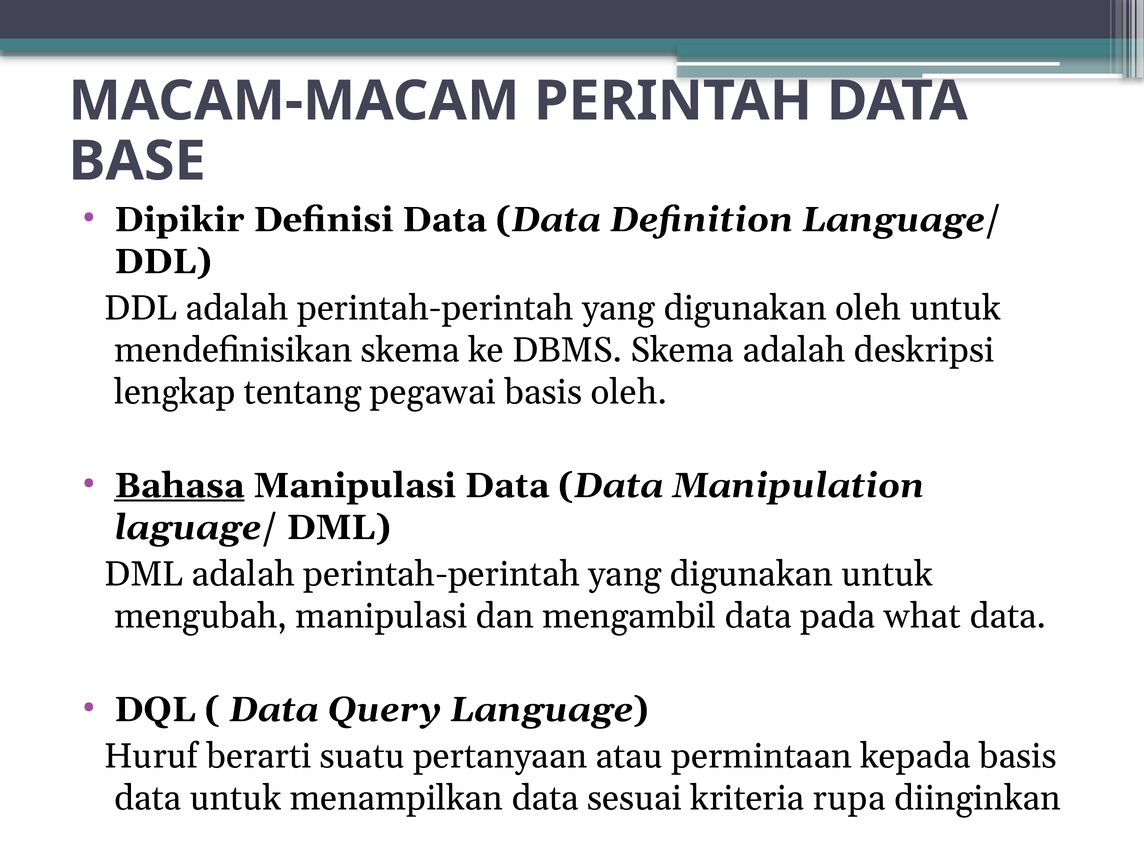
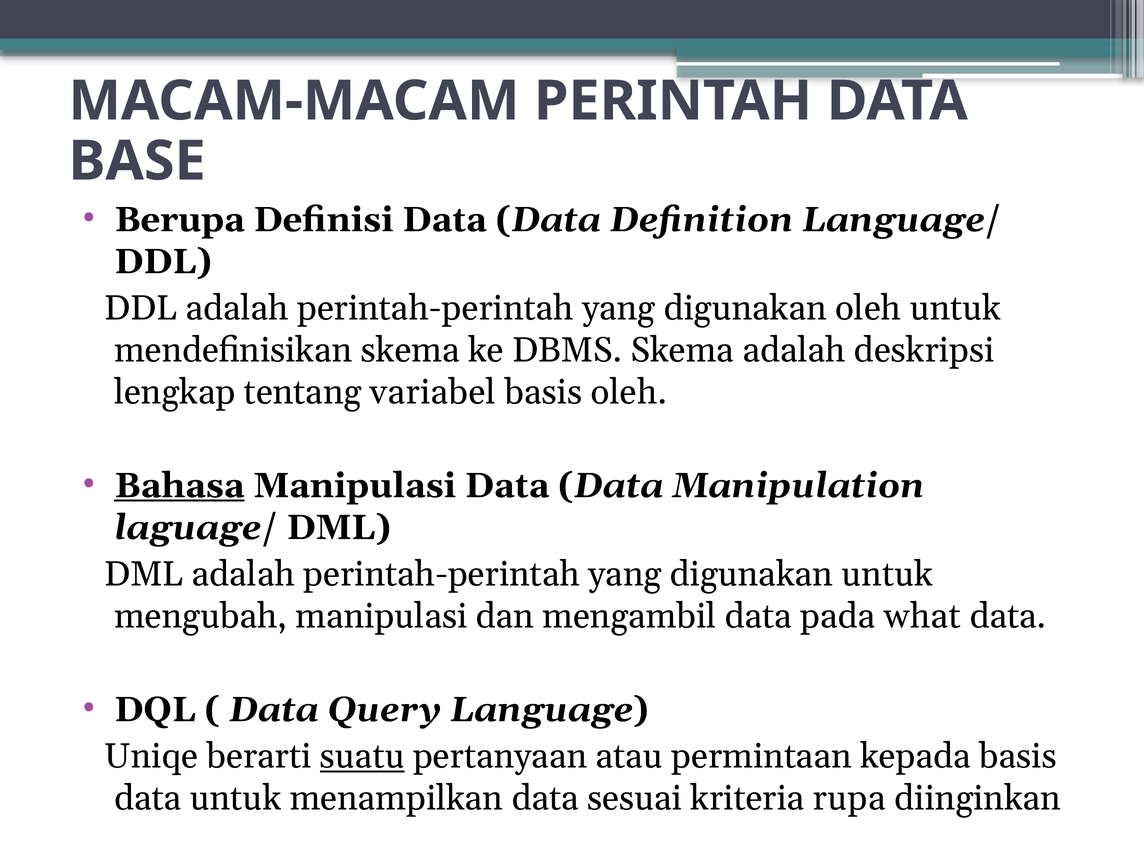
Dipikir: Dipikir -> Berupa (180, 220)
pegawai: pegawai -> variabel (433, 392)
Huruf: Huruf -> Uniqe (151, 756)
suatu underline: none -> present (362, 756)
